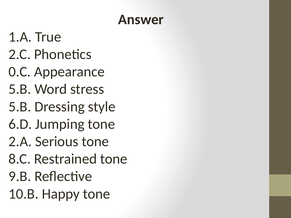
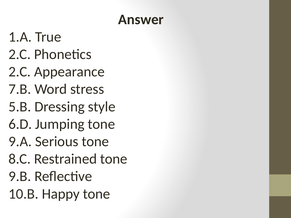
0.C: 0.C -> 2.C (20, 72)
5.B: 5.B -> 7.B (20, 89)
2.A: 2.A -> 9.A (20, 142)
